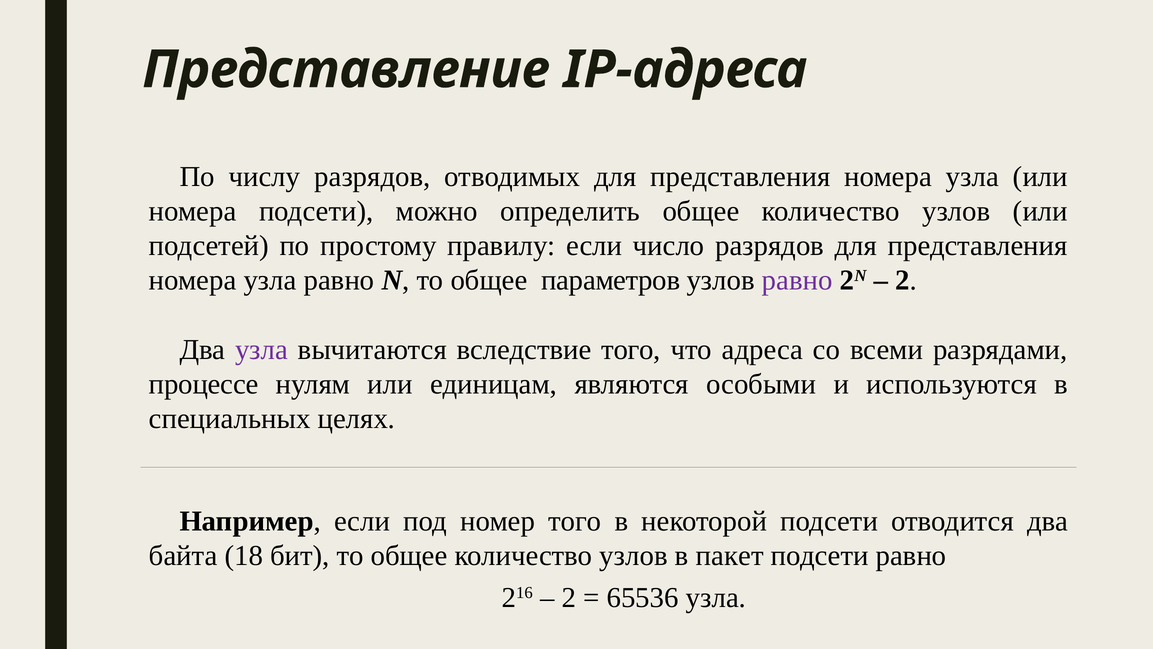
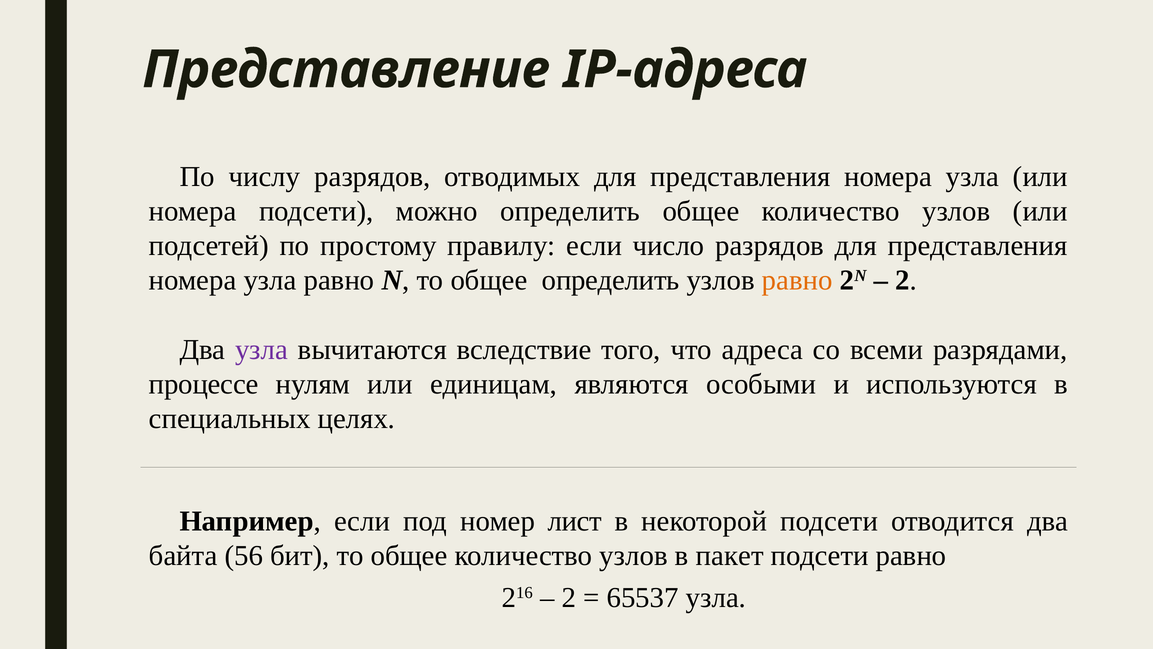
общее параметров: параметров -> определить (611, 280)
равно colour: purple -> orange (797, 280)
номер того: того -> лист (575, 521)
18: 18 -> 56 (244, 555)
65536: 65536 -> 65537 (643, 597)
